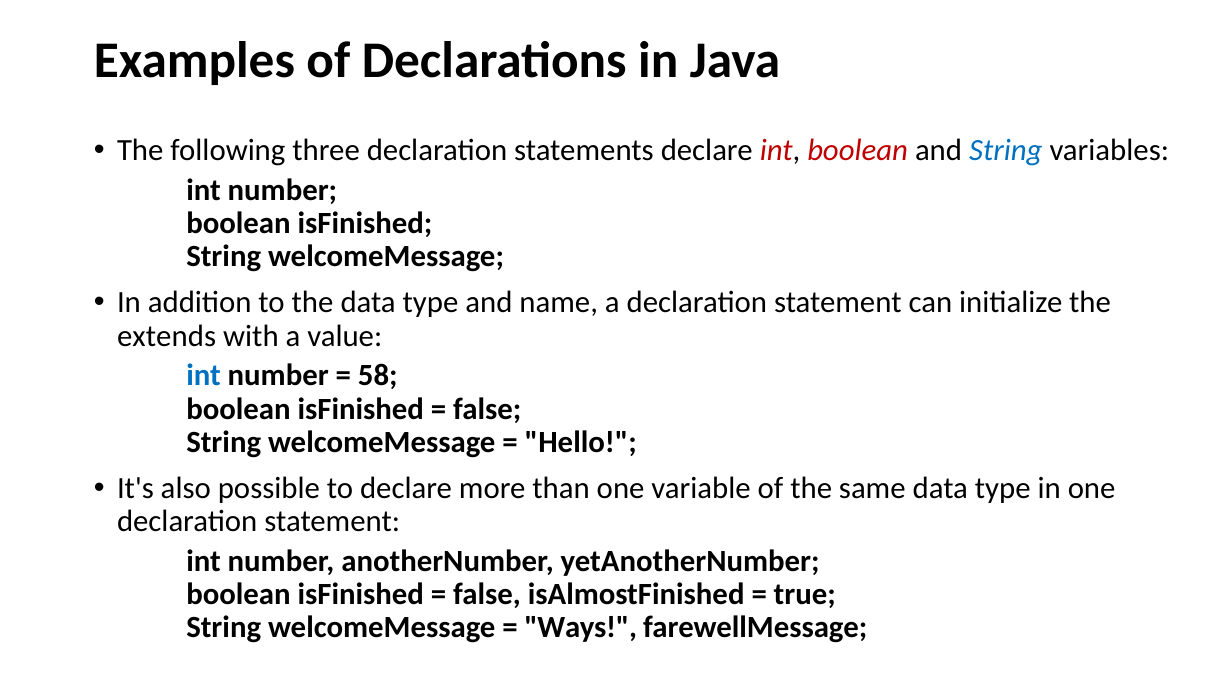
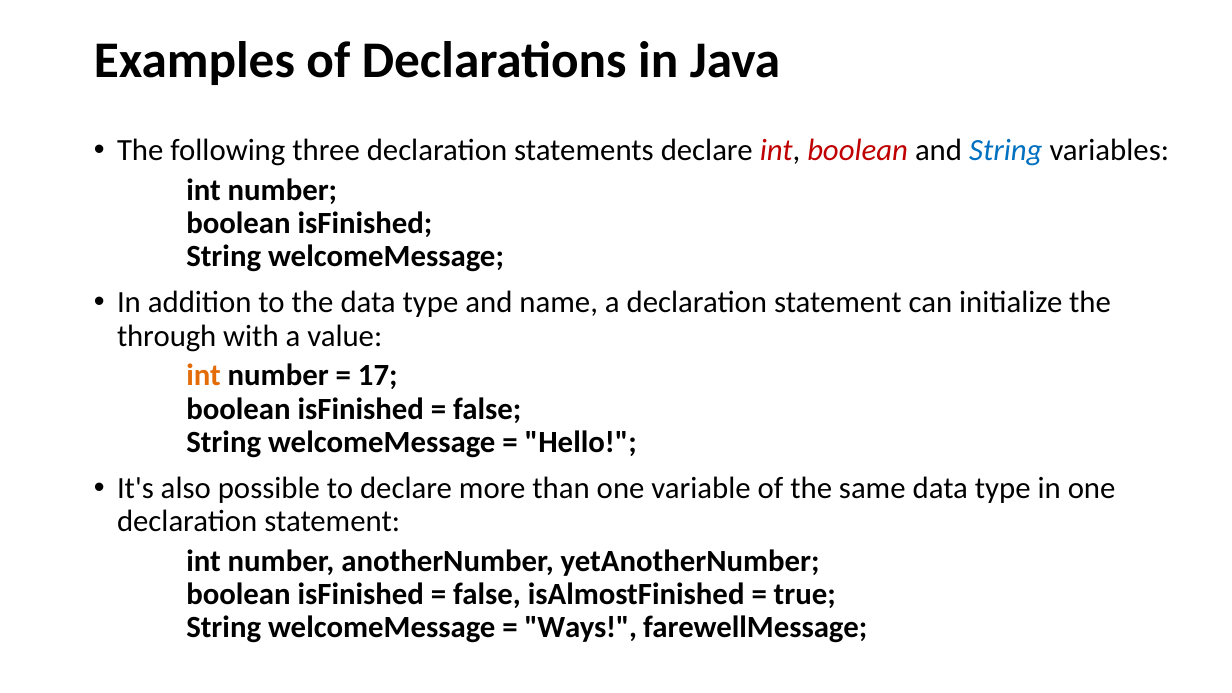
extends: extends -> through (167, 336)
int colour: blue -> orange (204, 376)
58: 58 -> 17 (378, 376)
